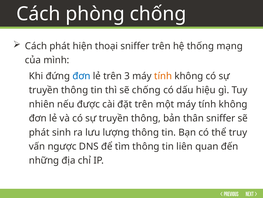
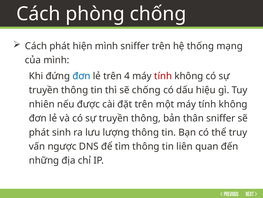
hiện thoại: thoại -> mình (107, 46)
3: 3 -> 4 (127, 76)
tính colour: orange -> red (163, 76)
